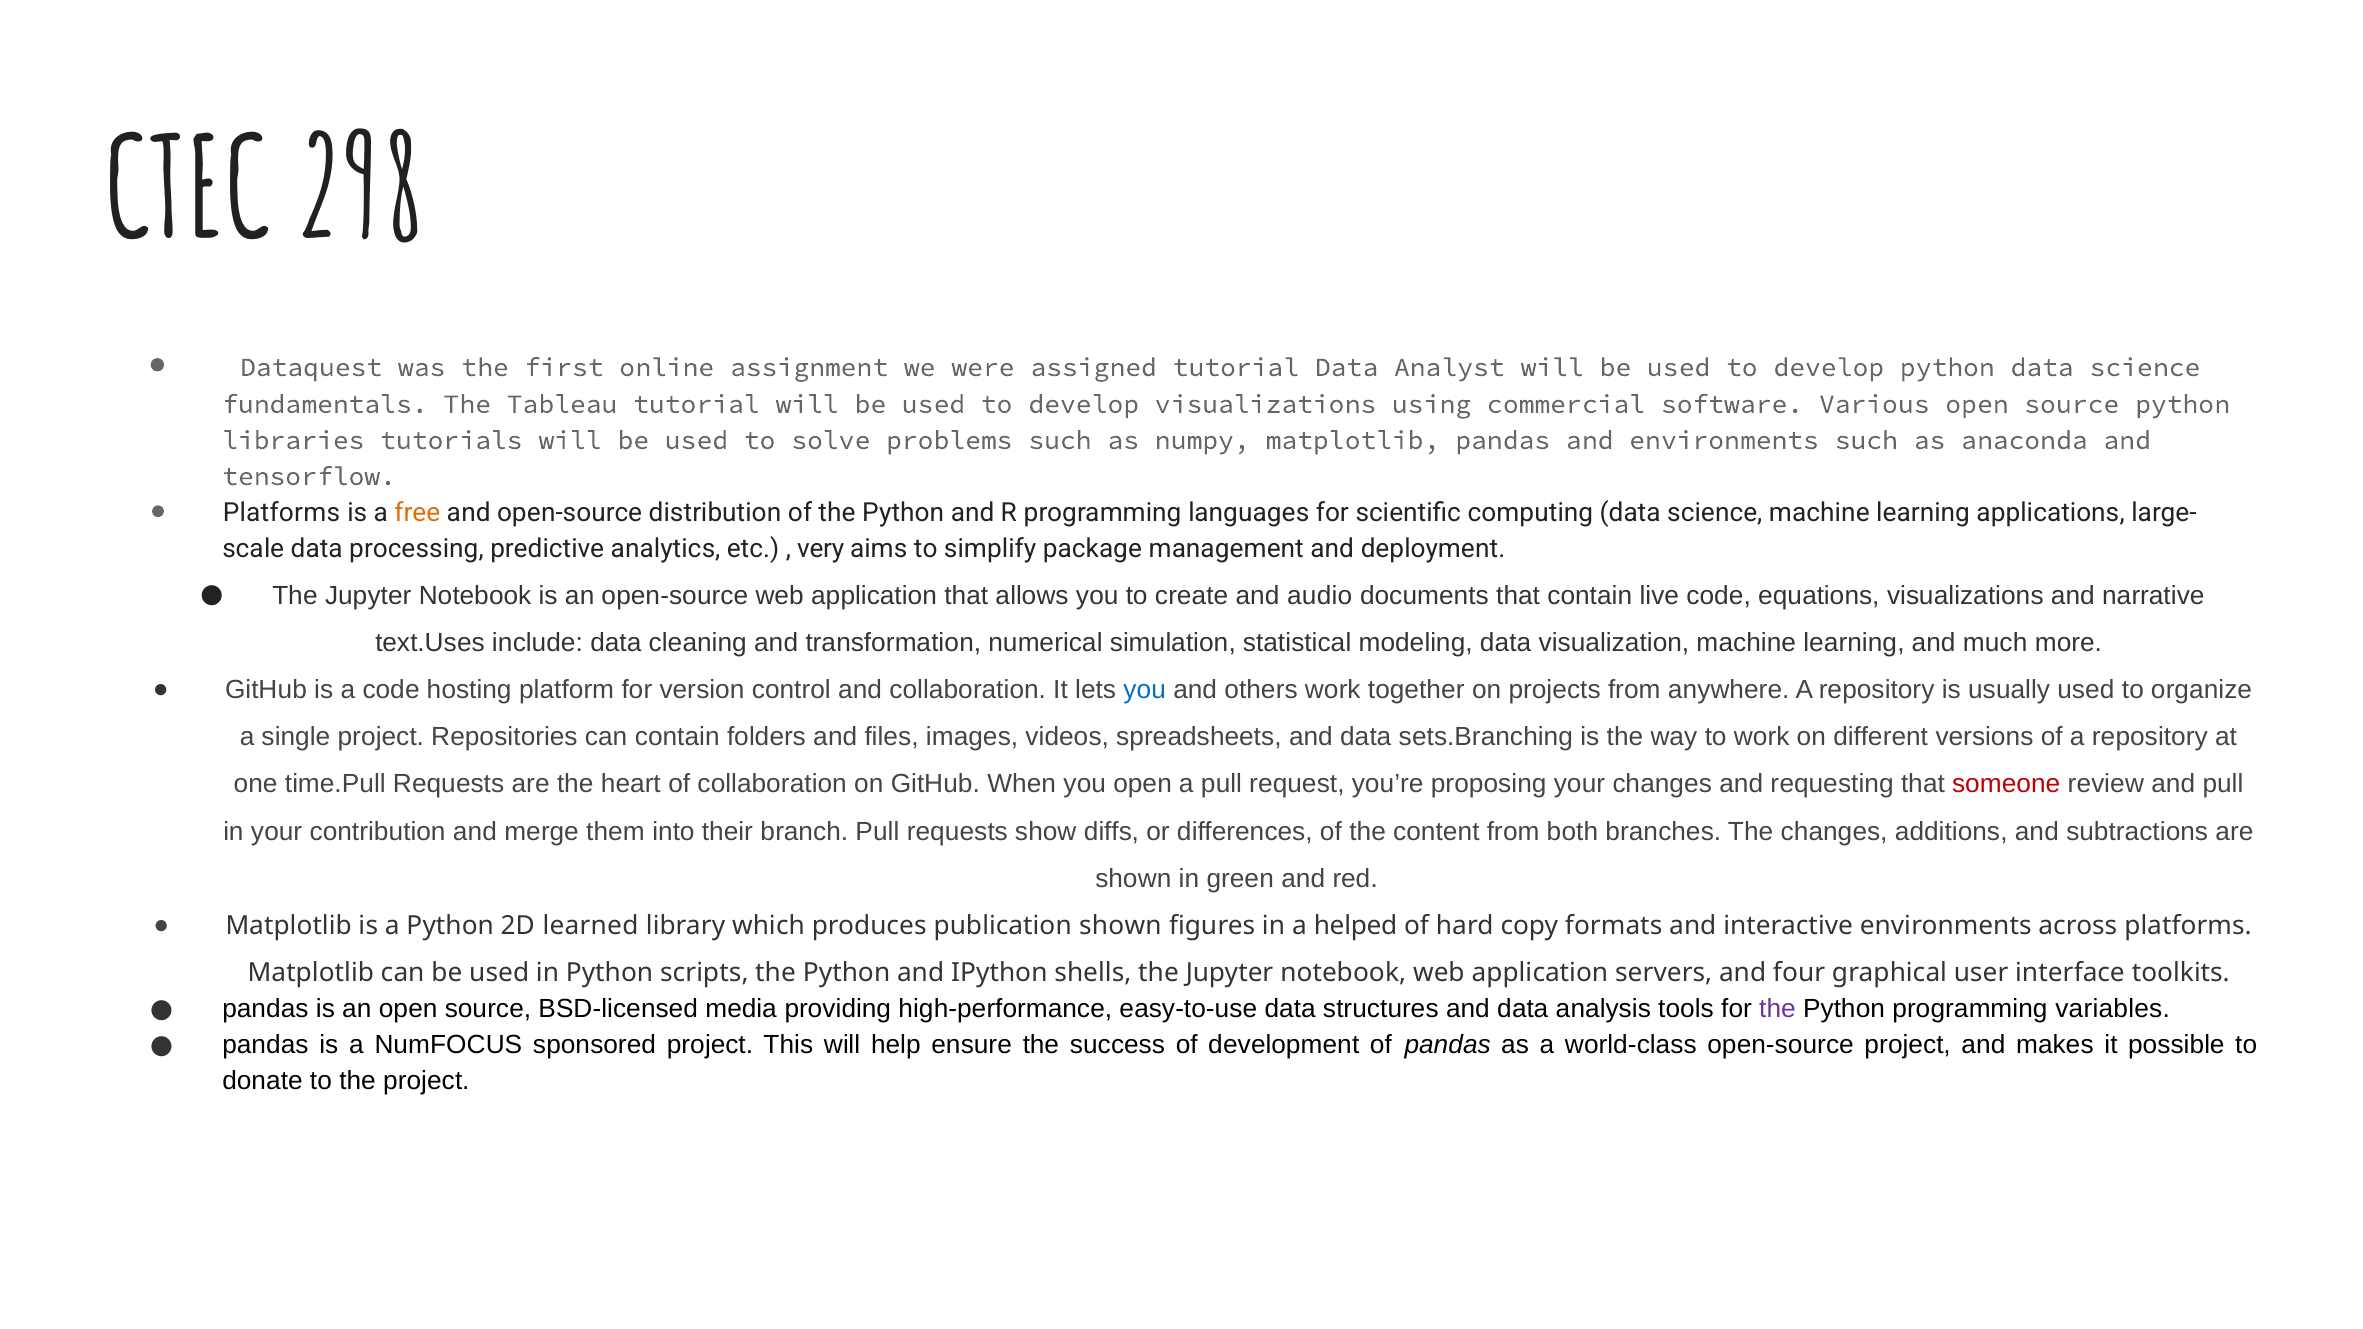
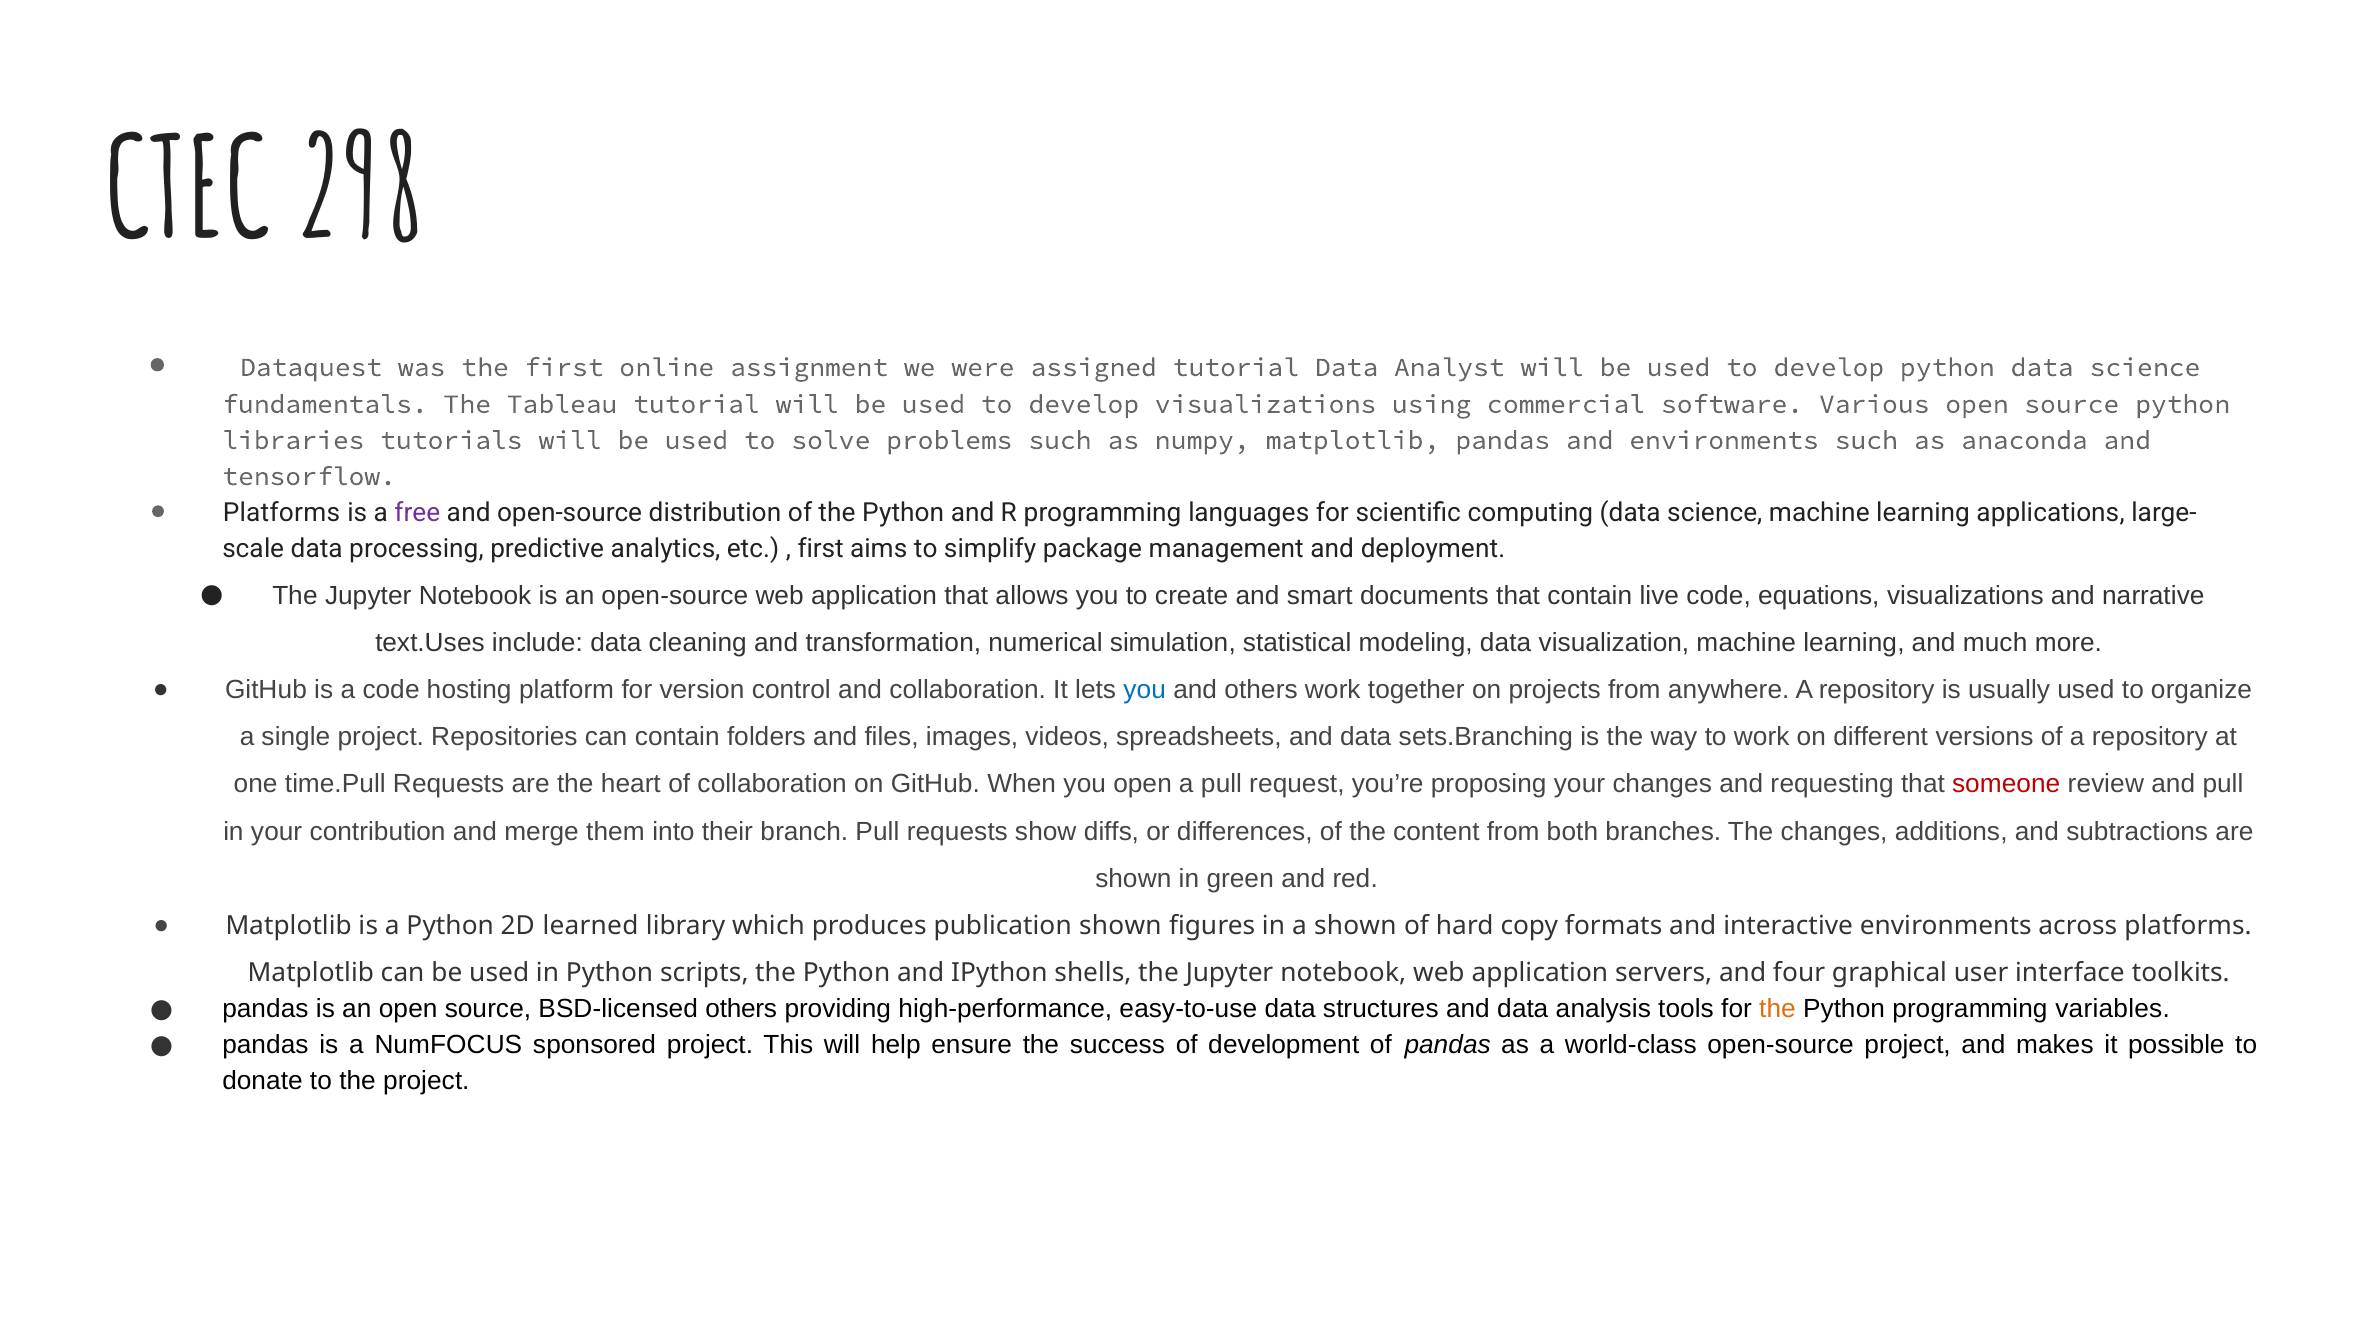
free colour: orange -> purple (417, 513)
very: very -> first (821, 549)
audio: audio -> smart (1320, 596)
a helped: helped -> shown (1355, 926)
BSD-licensed media: media -> others (741, 1009)
the colour: purple -> orange (1777, 1009)
